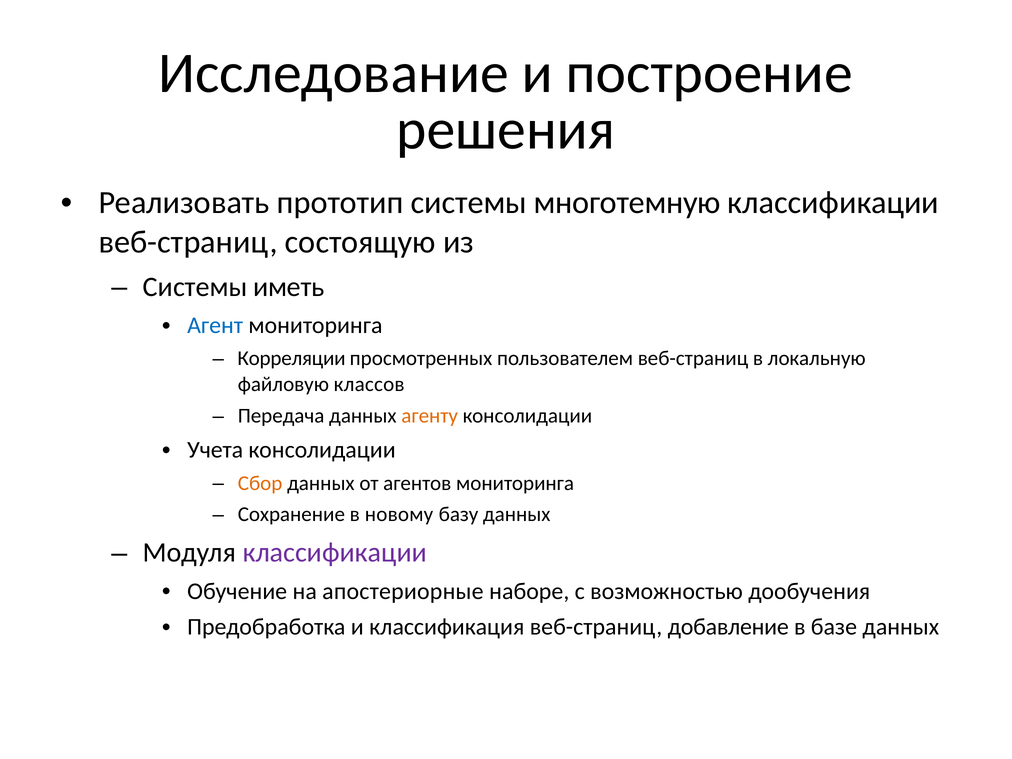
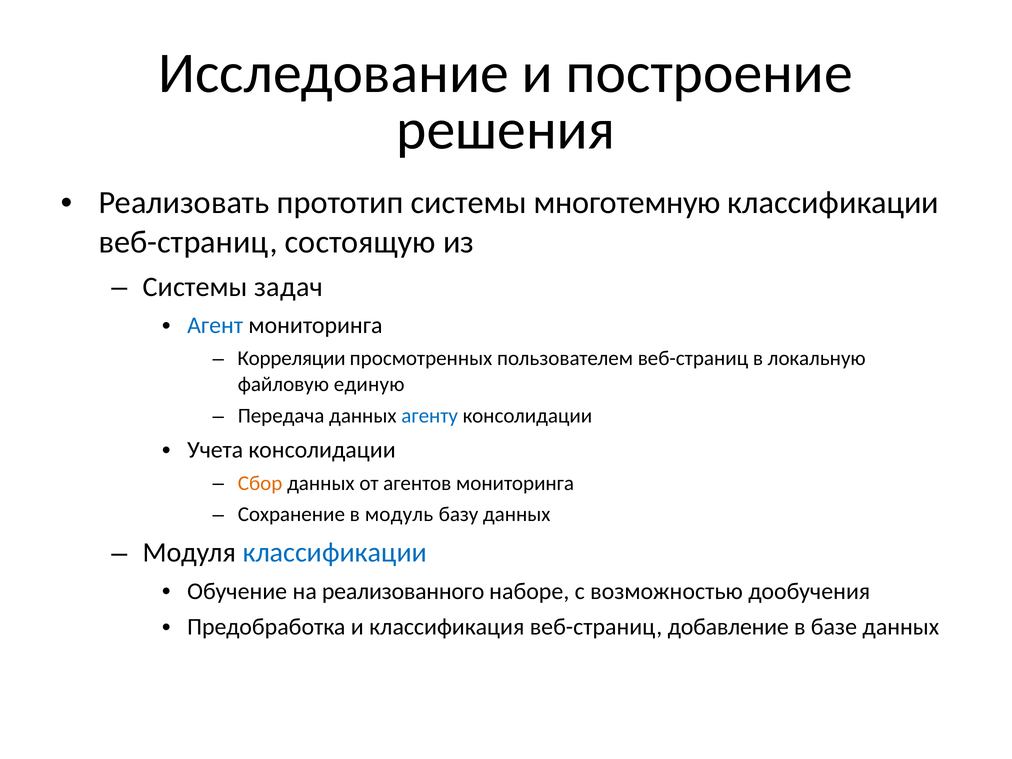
иметь: иметь -> задач (289, 287)
классов: классов -> единую (369, 384)
агенту colour: orange -> blue (430, 416)
новому: новому -> модуль (399, 515)
классификации colour: purple -> blue (335, 553)
апостериорные: апостериорные -> реализованного (403, 591)
